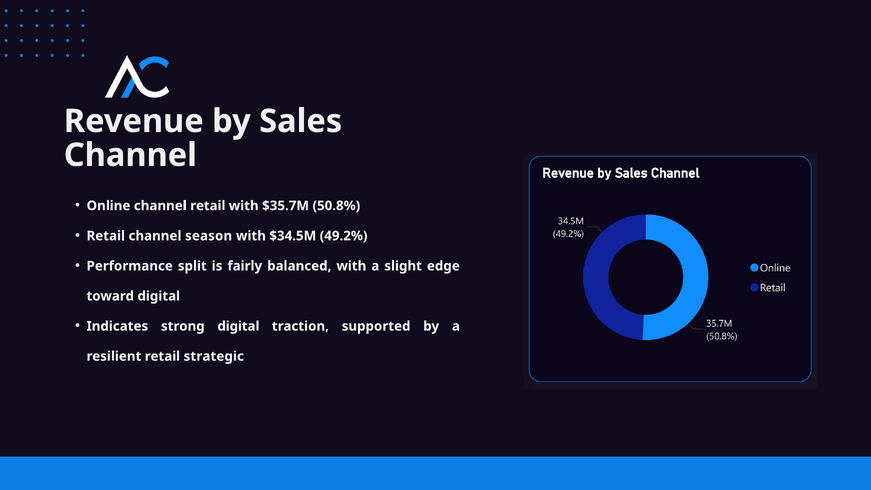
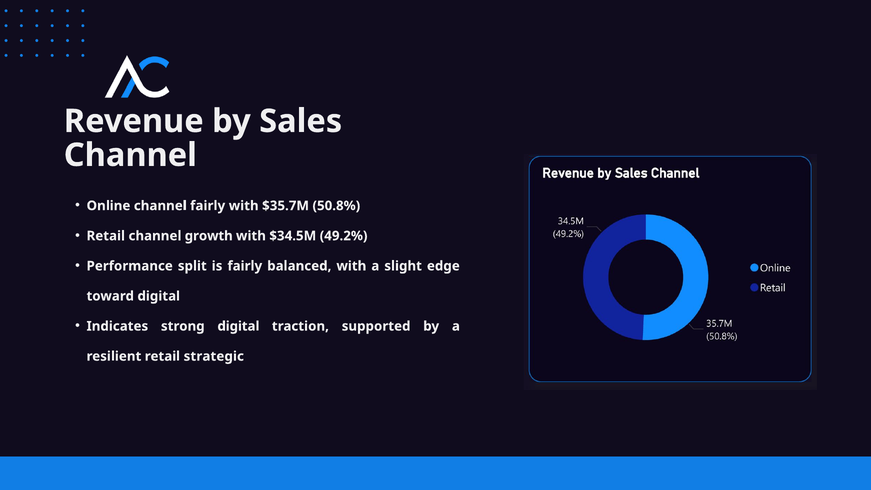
channel retail: retail -> fairly (208, 206)
season: season -> growth (209, 236)
